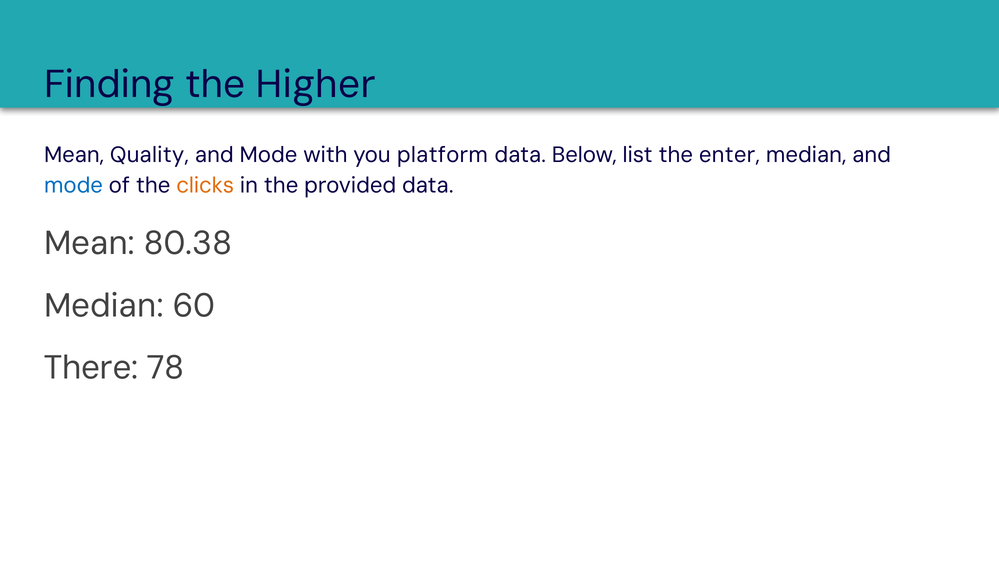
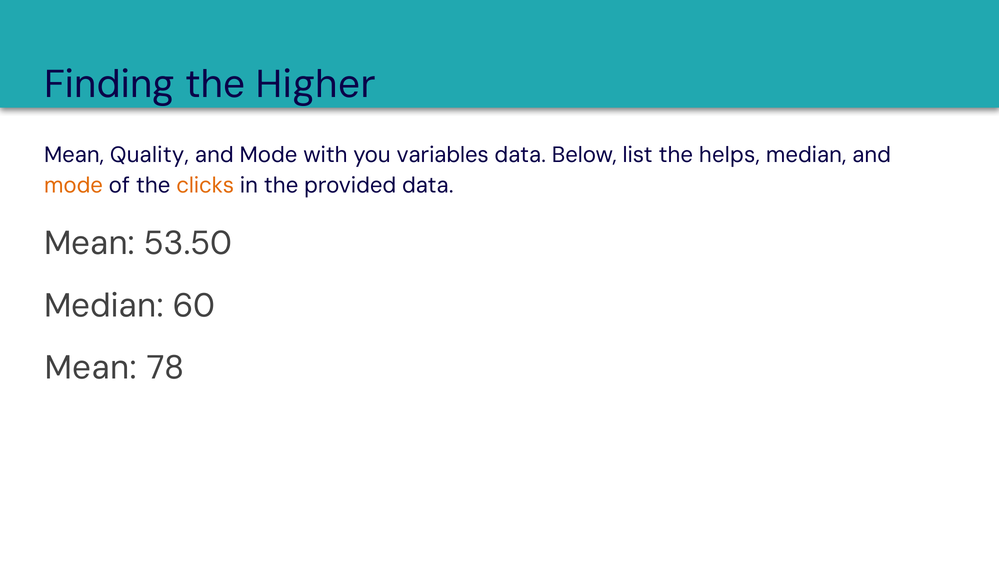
platform: platform -> variables (443, 155)
enter: enter -> helps (729, 155)
mode colour: blue -> orange (73, 185)
80.38: 80.38 -> 53.50 (188, 243)
There: There -> Mean (91, 368)
